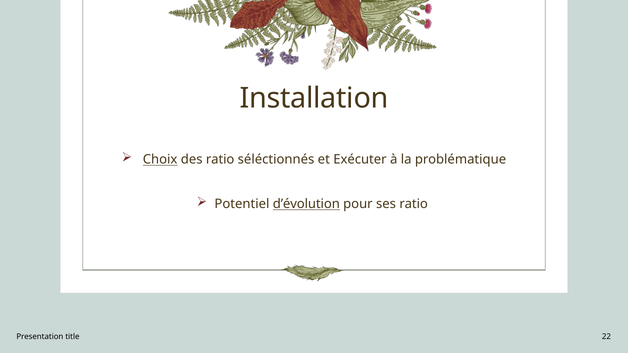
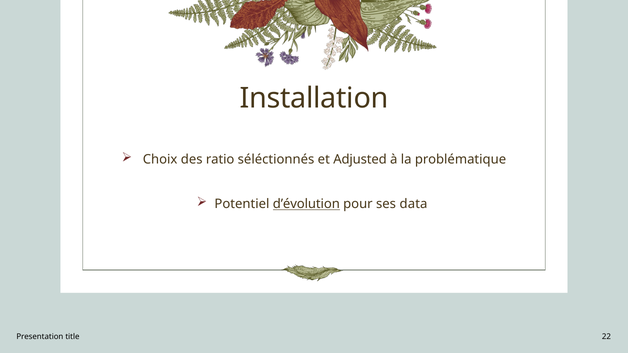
Choix underline: present -> none (160, 160)
Exécuter: Exécuter -> Adjusted (360, 160)
ses ratio: ratio -> data (414, 204)
